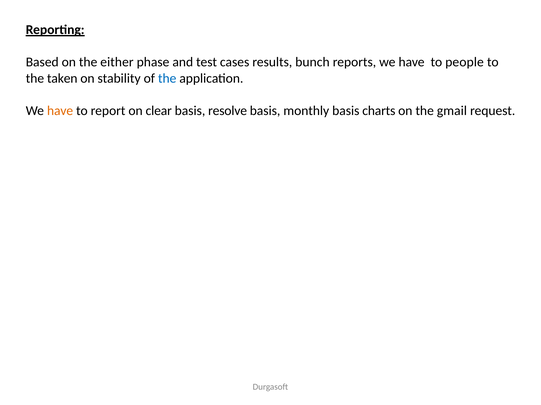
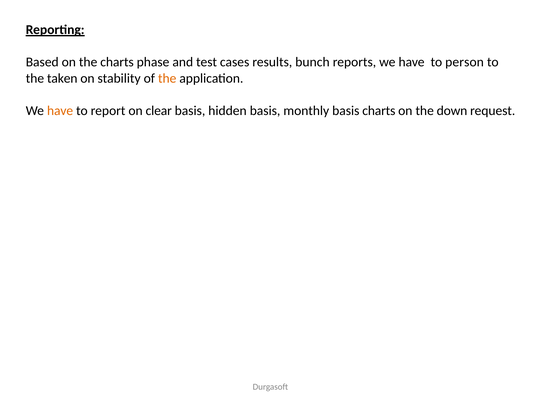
the either: either -> charts (117, 62)
people: people -> person (465, 62)
the colour: blue -> orange (167, 78)
resolve: resolve -> hidden (227, 111)
gmail: gmail -> down (452, 111)
